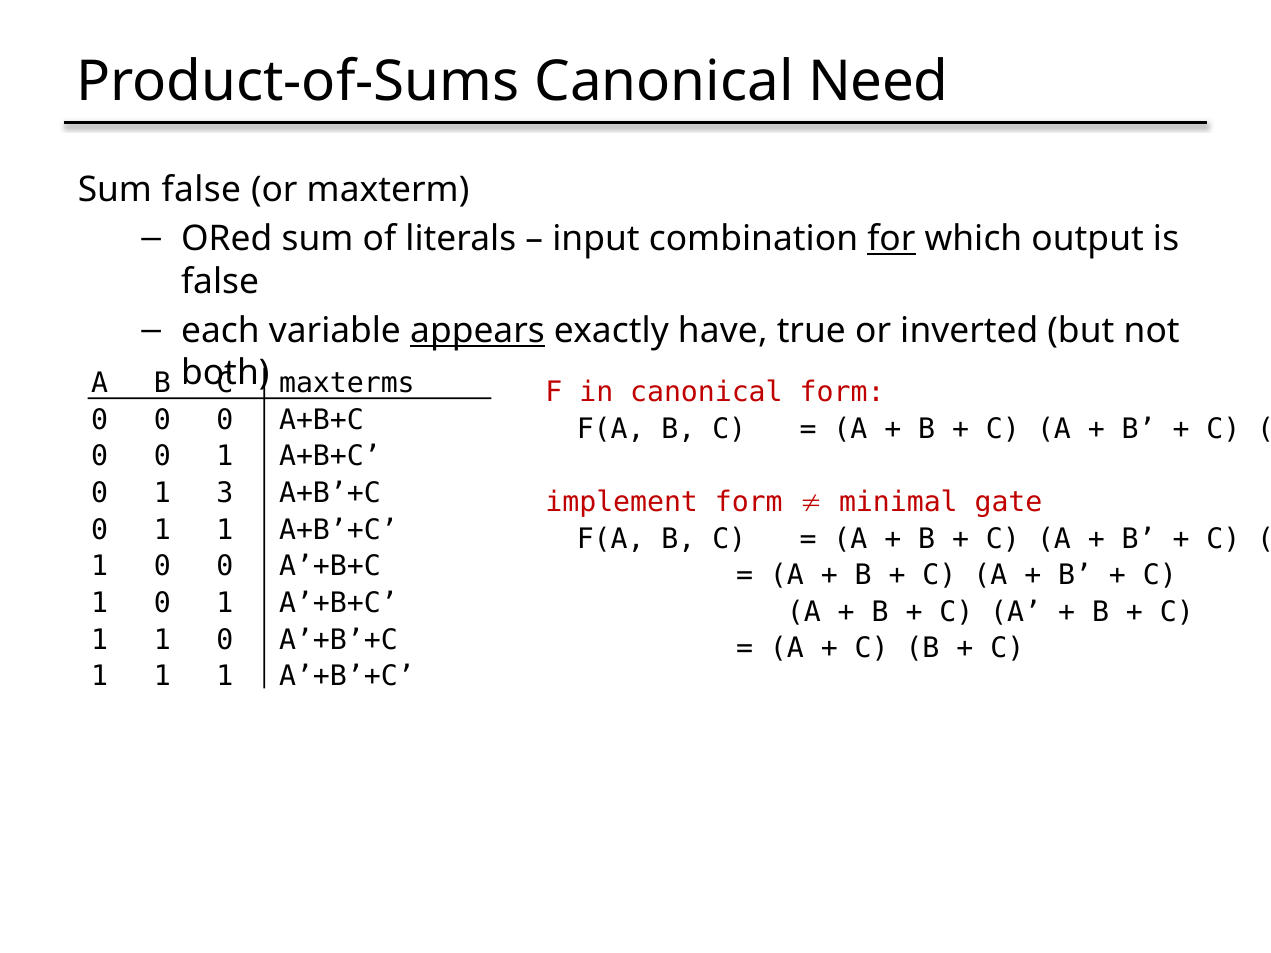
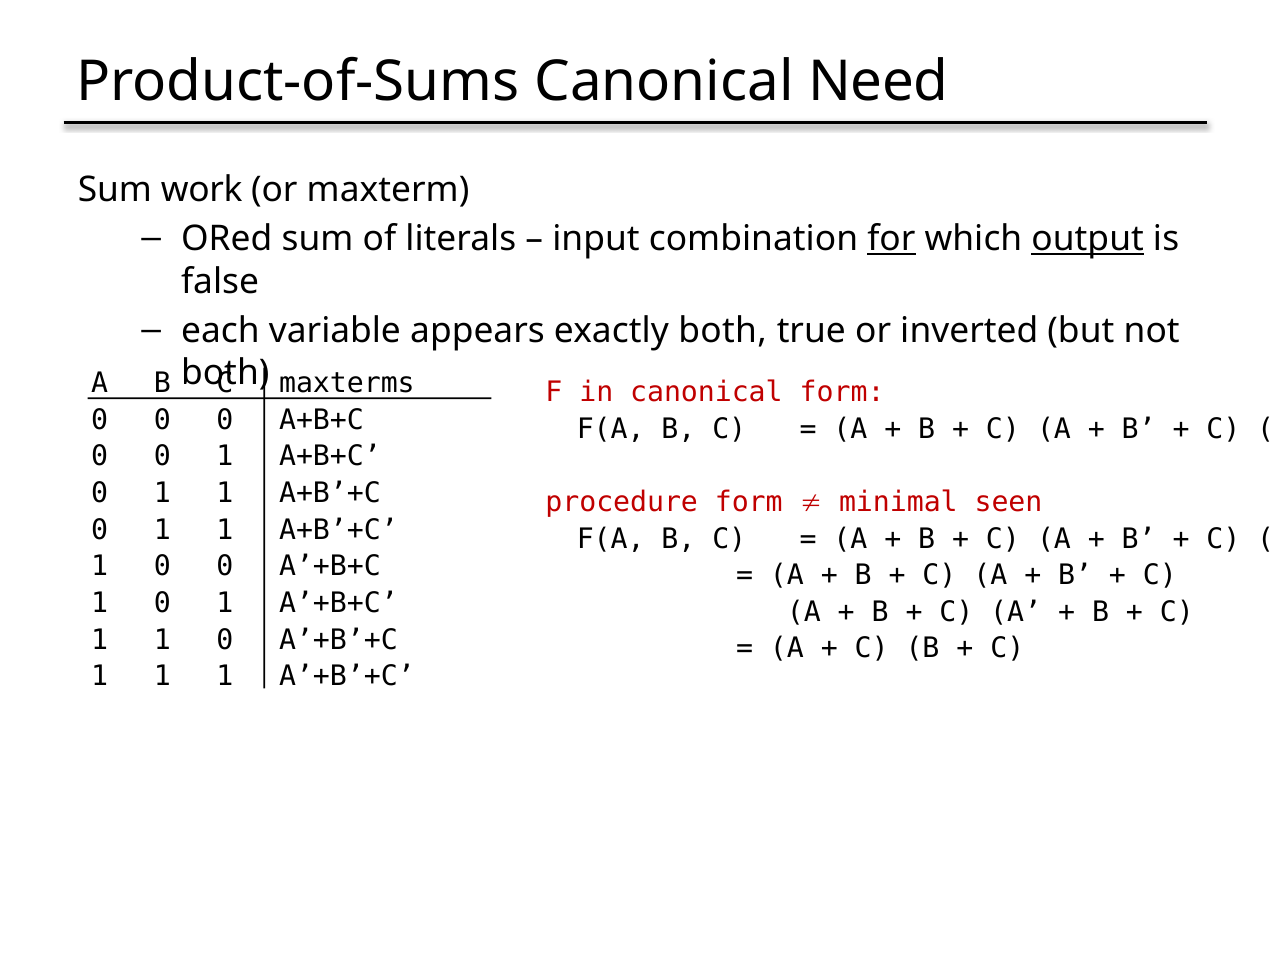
Sum false: false -> work (202, 190)
output underline: none -> present (1088, 239)
appears underline: present -> none (478, 331)
exactly have: have -> both (723, 331)
3: 3 -> 1 (225, 493)
implement: implement -> procedure (622, 502)
gate: gate -> seen (1009, 502)
